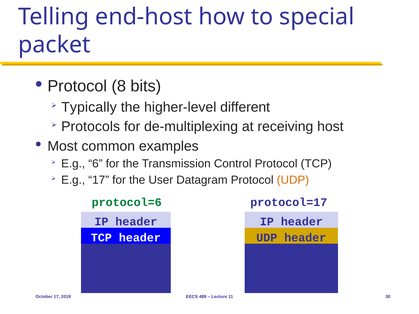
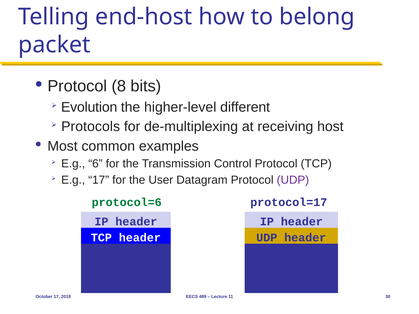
special: special -> belong (317, 17)
Typically: Typically -> Evolution (89, 107)
UDP colour: orange -> purple (293, 180)
